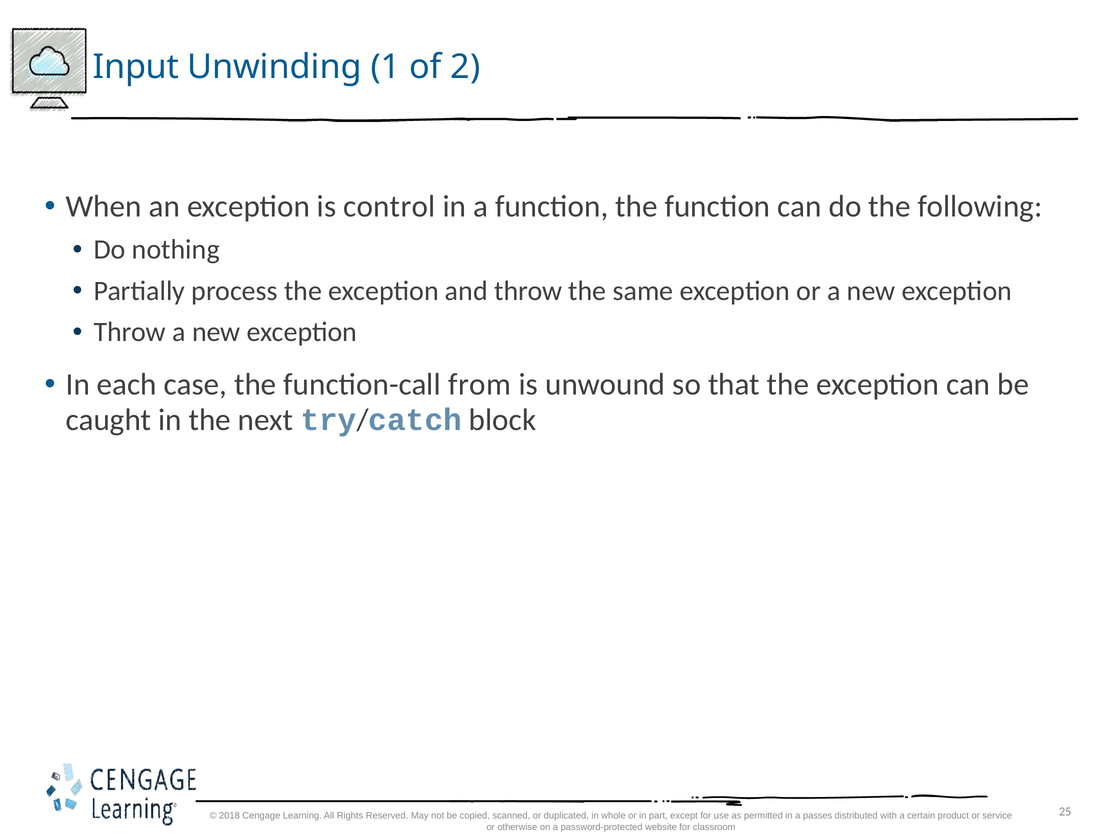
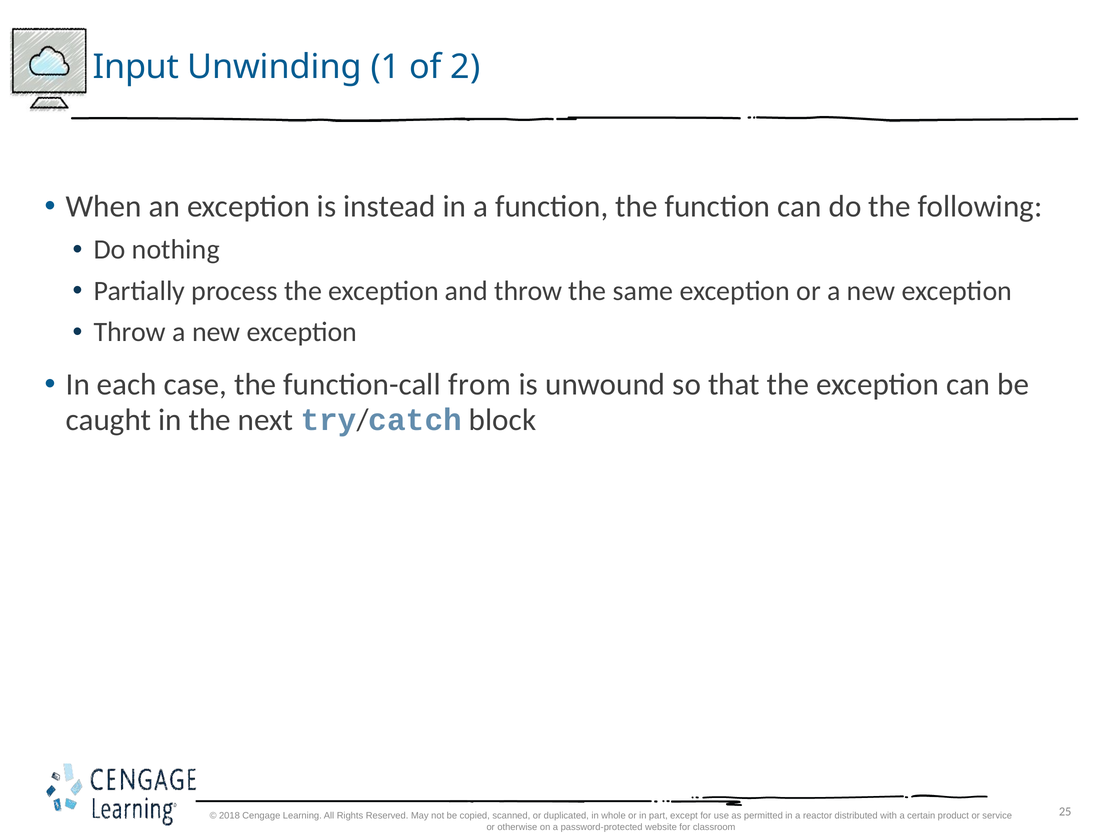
control: control -> instead (390, 207)
passes: passes -> reactor (818, 816)
